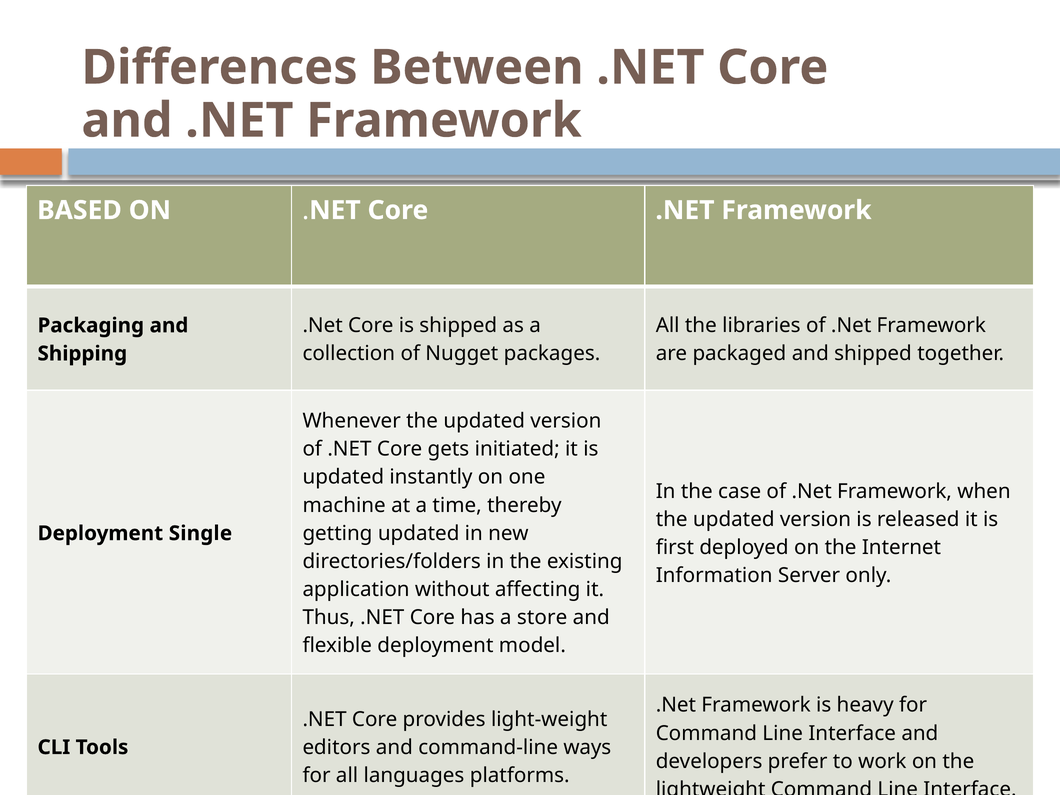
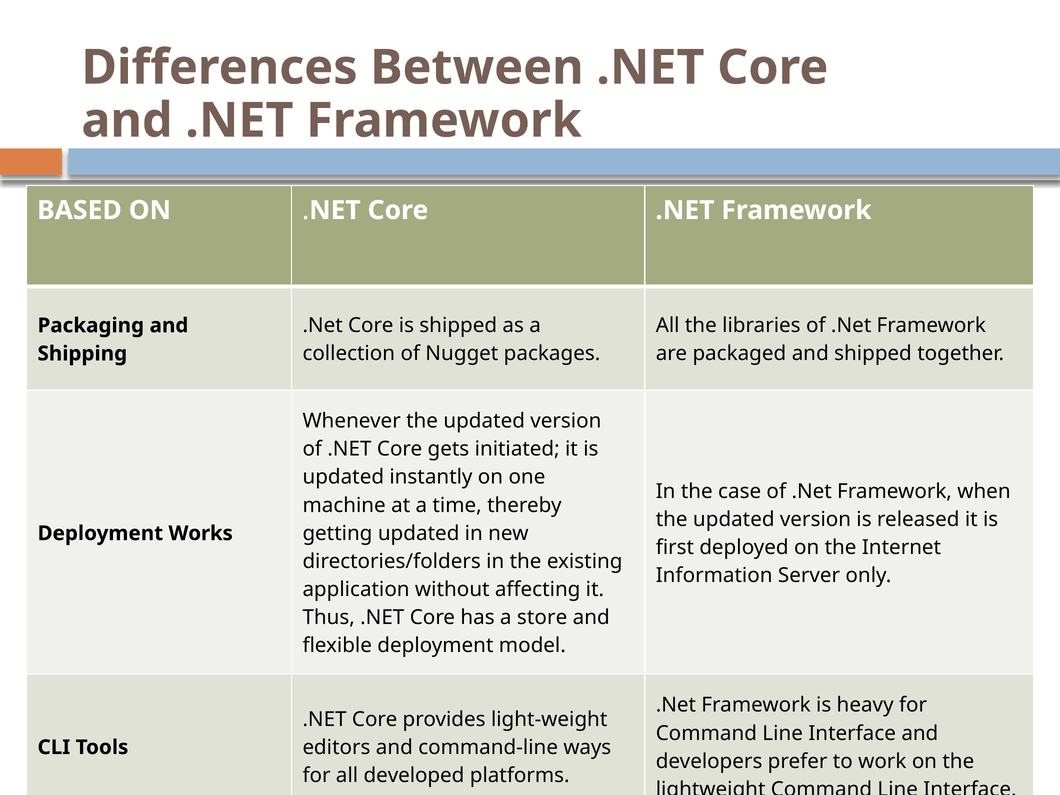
Single: Single -> Works (201, 533)
languages: languages -> developed (414, 775)
